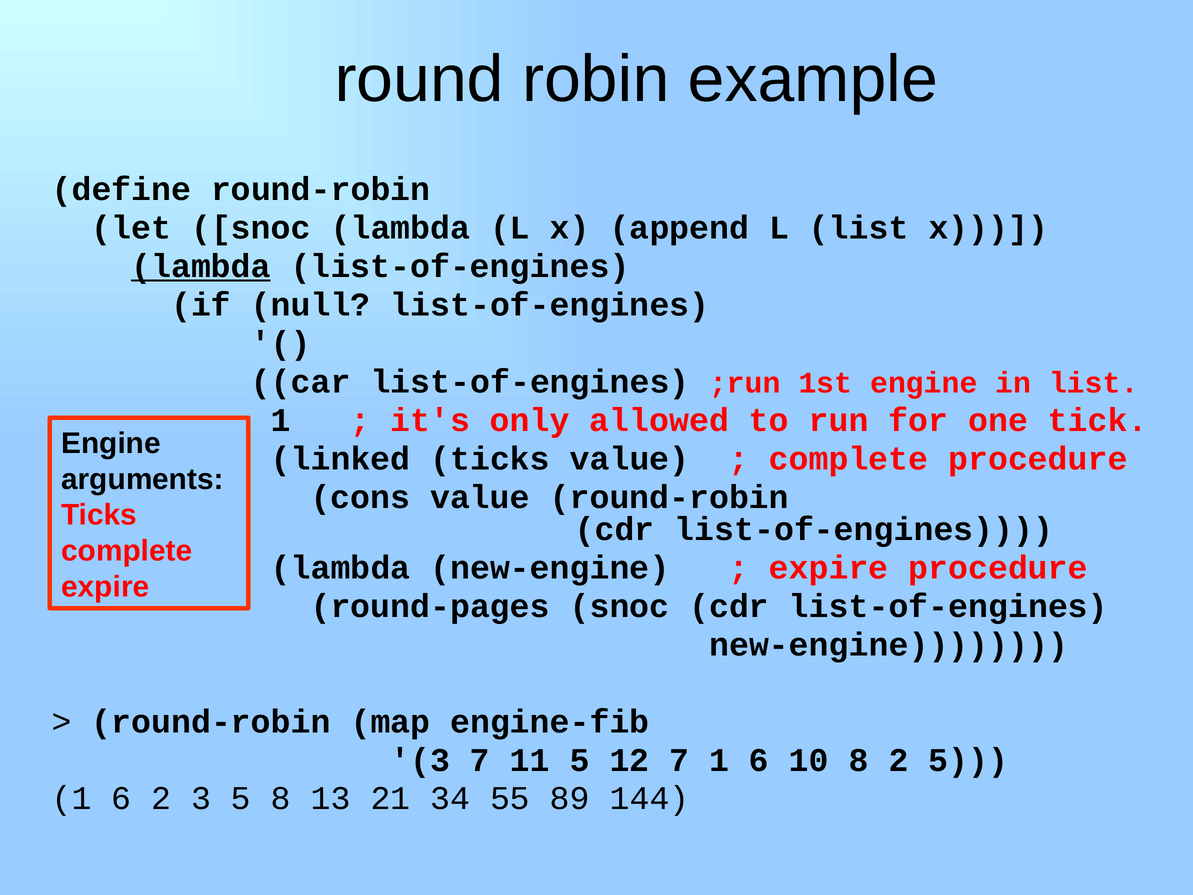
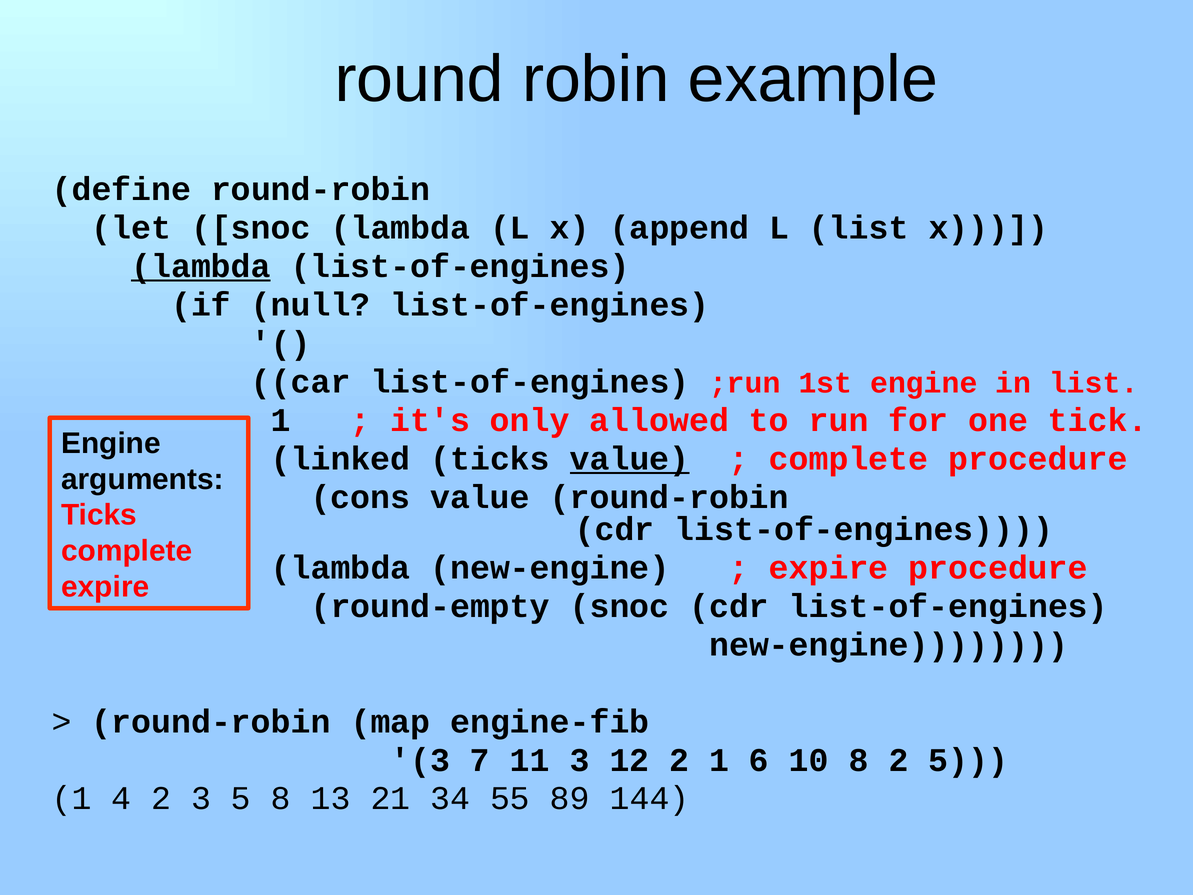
value underline: none -> present (630, 459)
round-pages: round-pages -> round-empty (430, 606)
11 5: 5 -> 3 (580, 760)
12 7: 7 -> 2 (679, 760)
6: 6 -> 4 (121, 798)
